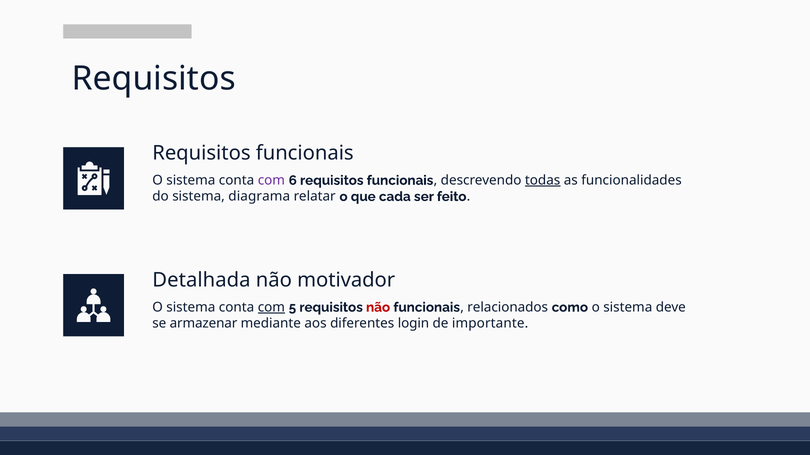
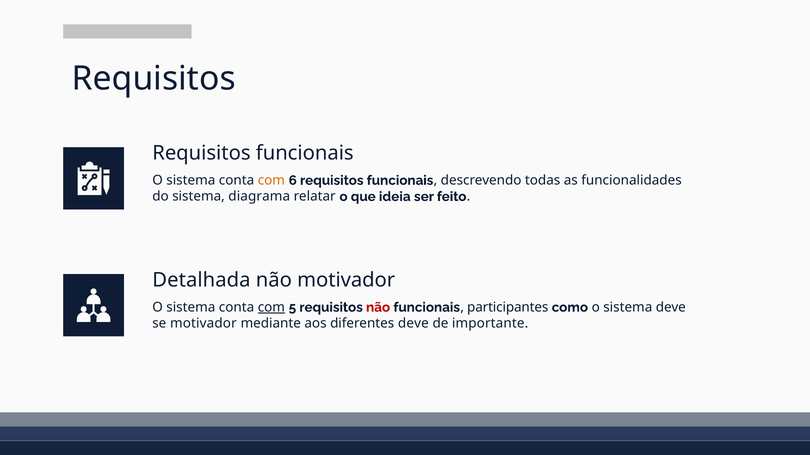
com colour: purple -> orange (271, 181)
todas underline: present -> none (543, 181)
cada: cada -> ideia (395, 197)
relacionados: relacionados -> participantes (508, 308)
se armazenar: armazenar -> motivador (203, 324)
diferentes login: login -> deve (413, 324)
